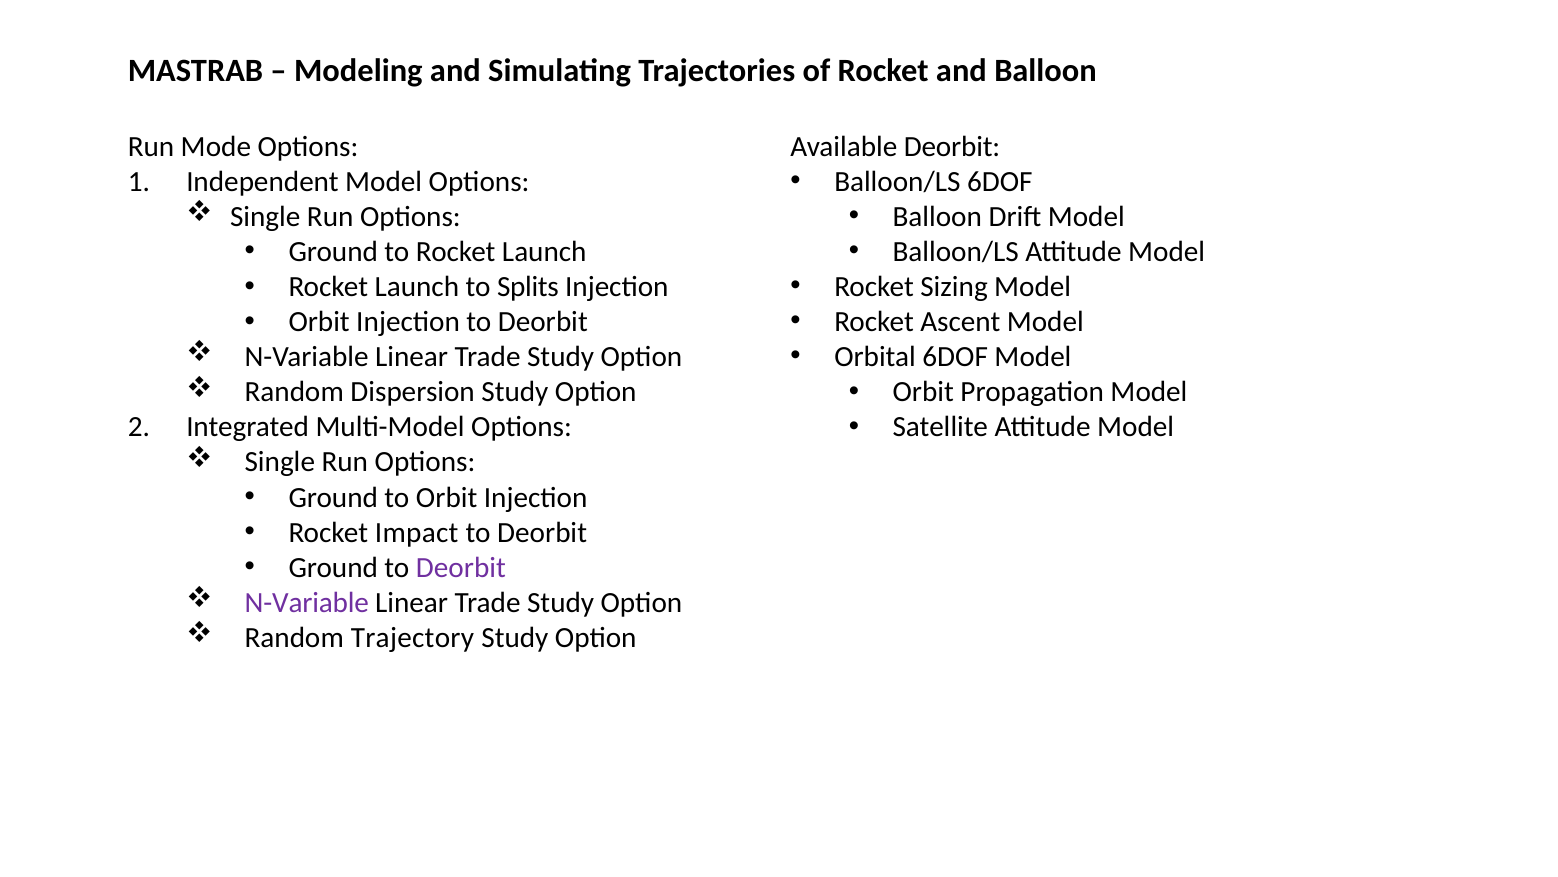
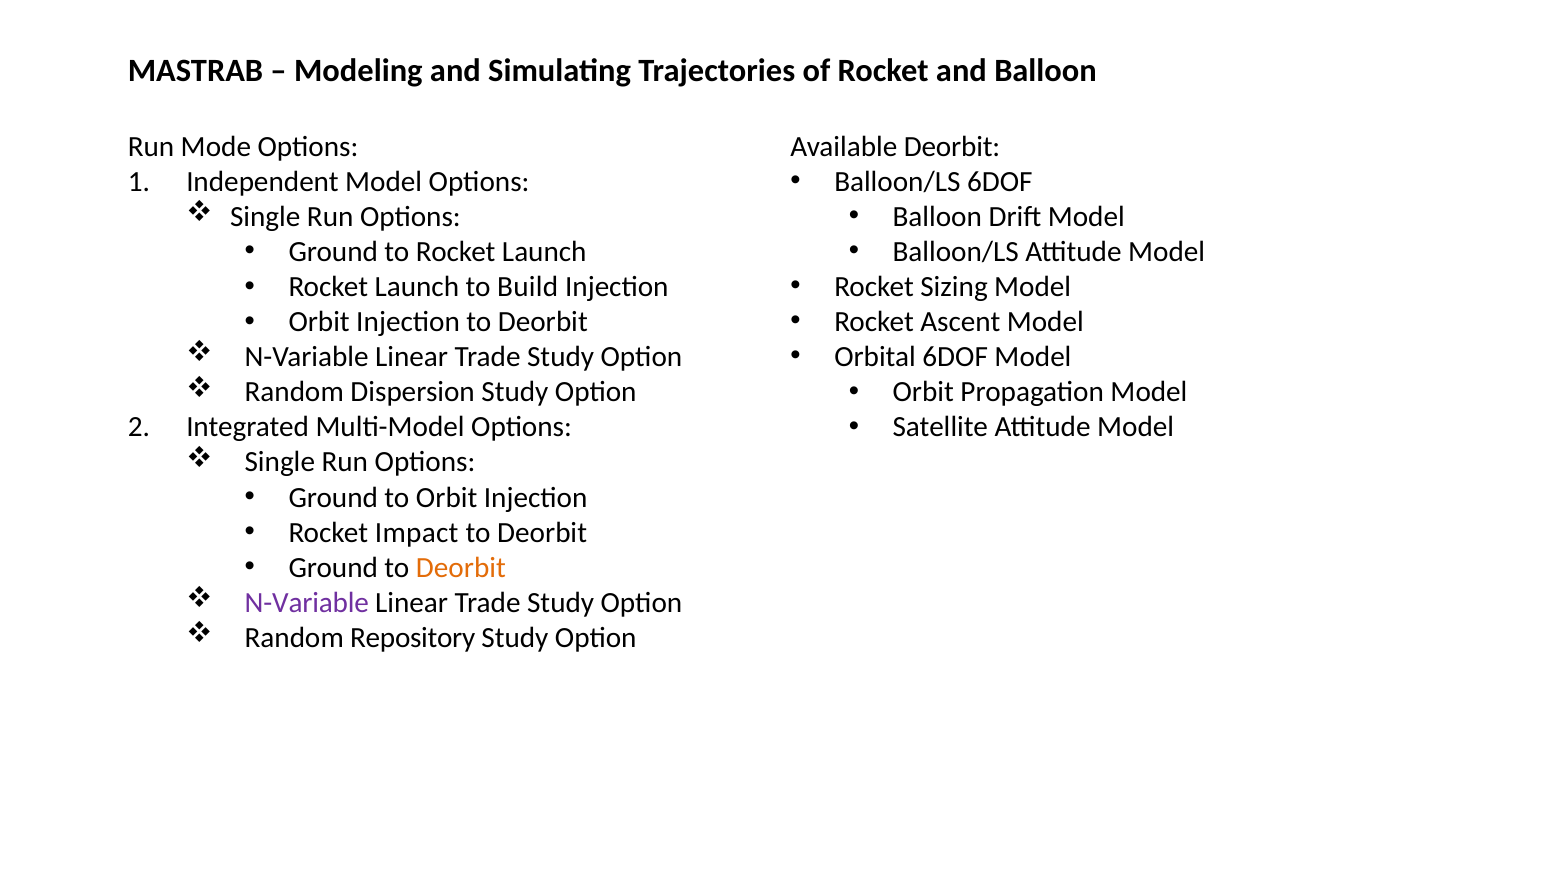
Splits: Splits -> Build (528, 287)
Deorbit colour: purple -> orange (461, 567)
Trajectory: Trajectory -> Repository (413, 637)
